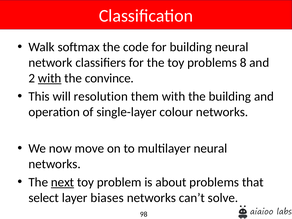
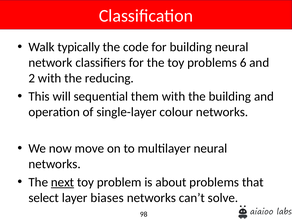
softmax: softmax -> typically (79, 47)
8: 8 -> 6 (243, 63)
with underline: present -> none (50, 78)
convince: convince -> reducing (109, 78)
resolution: resolution -> sequential (101, 96)
